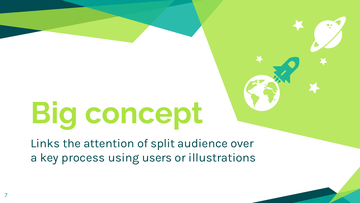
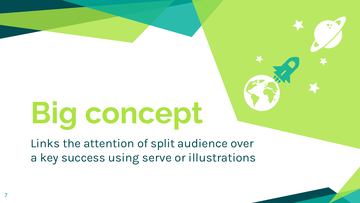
process: process -> success (83, 157)
users: users -> serve (157, 157)
